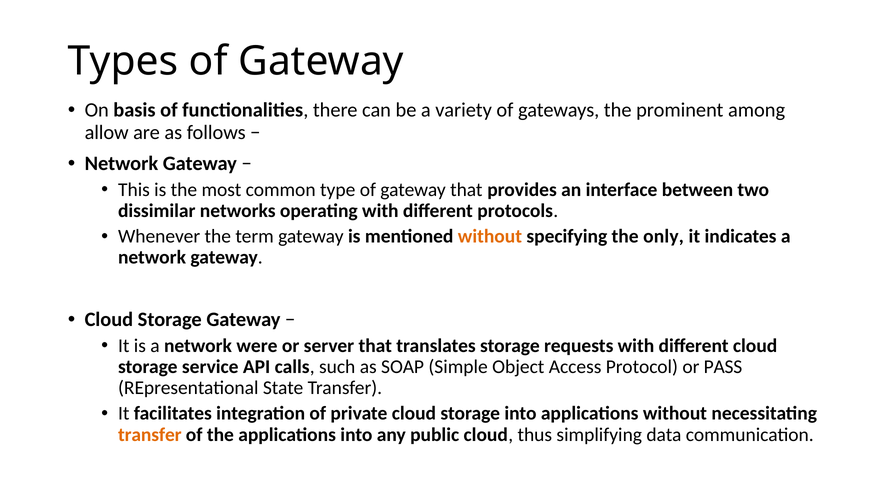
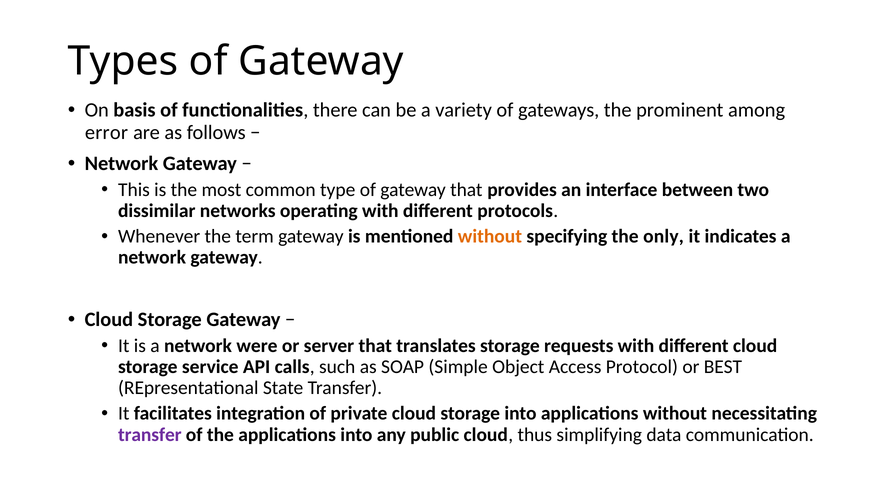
allow: allow -> error (106, 132)
PASS: PASS -> BEST (723, 367)
transfer colour: orange -> purple (150, 435)
